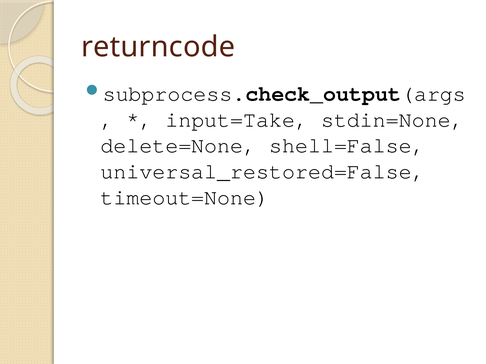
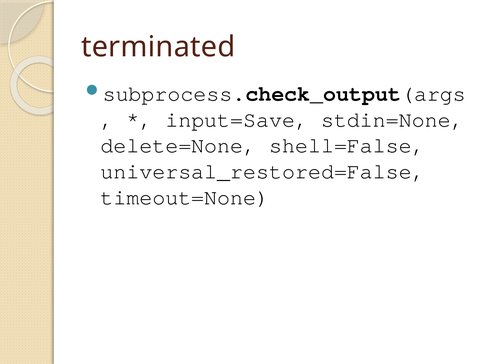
returncode: returncode -> terminated (158, 47)
input=Take: input=Take -> input=Save (237, 120)
